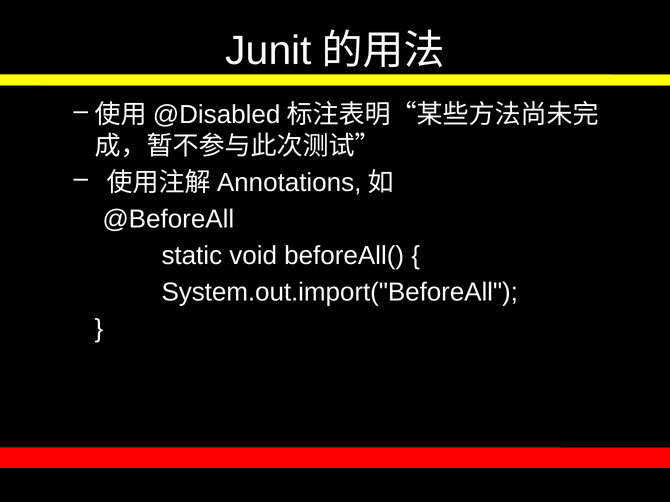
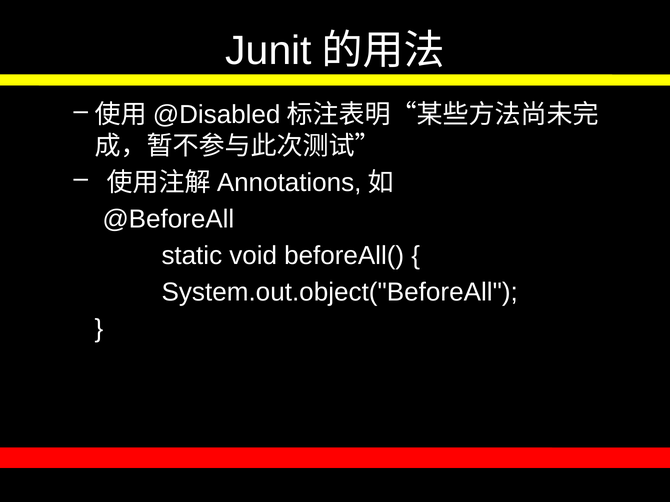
System.out.import("BeforeAll: System.out.import("BeforeAll -> System.out.object("BeforeAll (340, 292)
